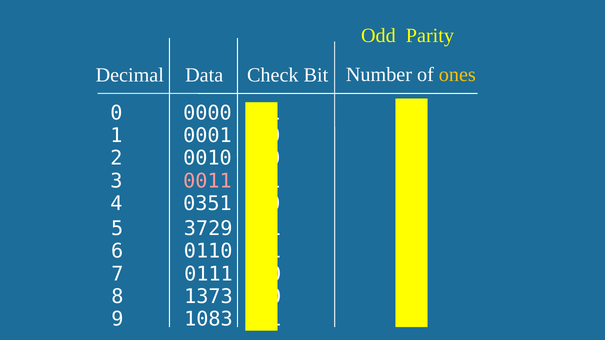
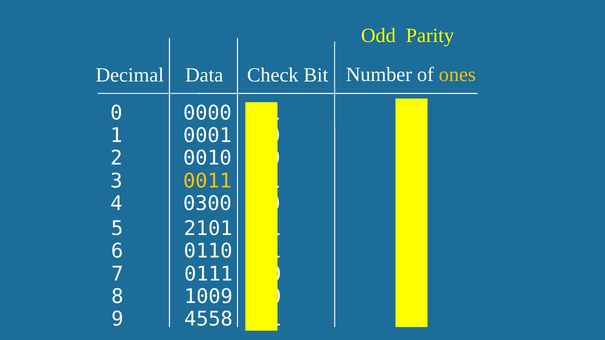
0011 colour: pink -> yellow (207, 181)
0351: 0351 -> 0300 (207, 204)
3729: 3729 -> 2101 (208, 229)
1373: 1373 -> 1009 (208, 297)
1083: 1083 -> 4558 (208, 320)
